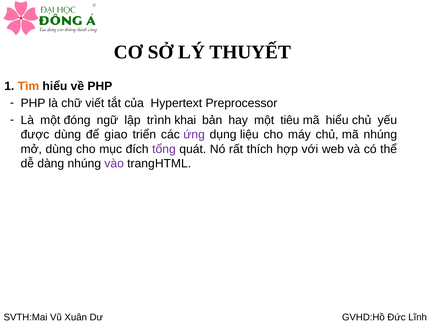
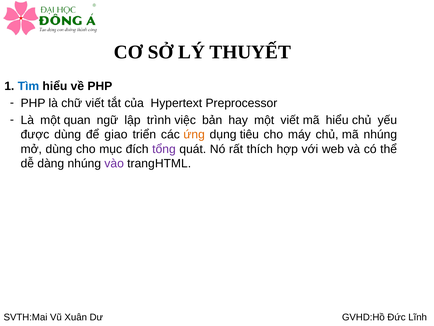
Tìm colour: orange -> blue (28, 86)
đóng: đóng -> quan (77, 120)
khai: khai -> việc (185, 120)
một tiêu: tiêu -> viết (290, 120)
ứng colour: purple -> orange (194, 134)
liệu: liệu -> tiêu (249, 134)
